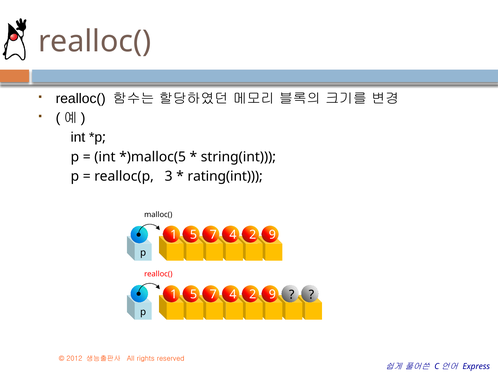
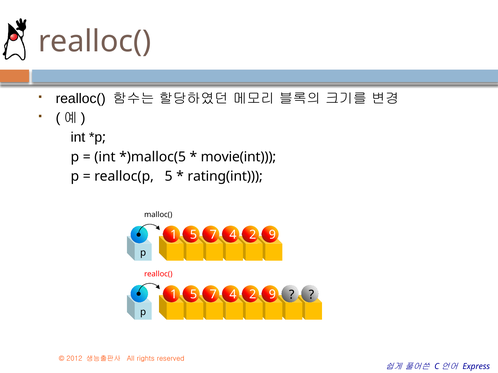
string(int: string(int -> movie(int (238, 157)
realloc(p 3: 3 -> 5 (169, 176)
